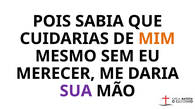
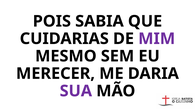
MIM colour: orange -> purple (157, 39)
